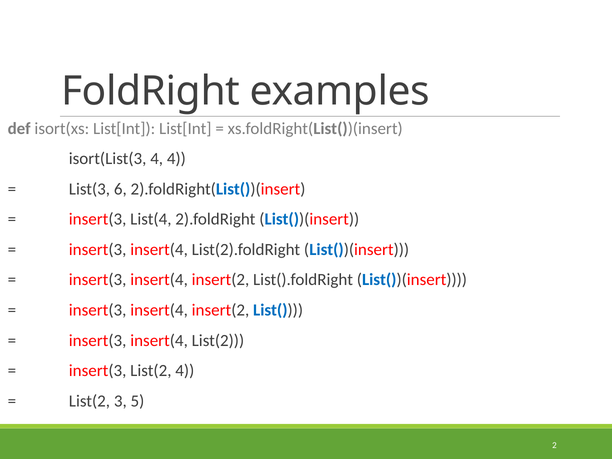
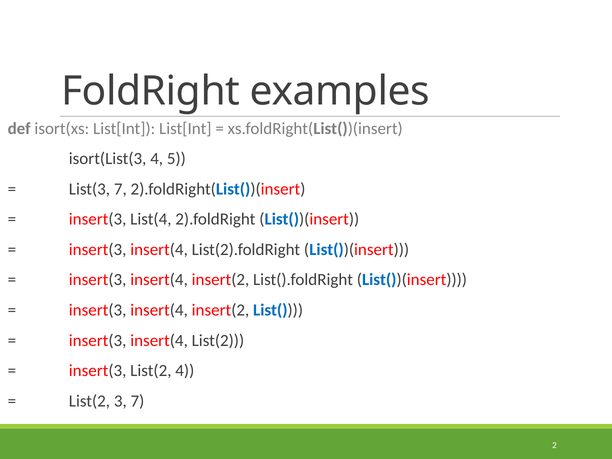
4 4: 4 -> 5 (176, 159)
List(3 6: 6 -> 7 (120, 189)
3 5: 5 -> 7 (137, 401)
